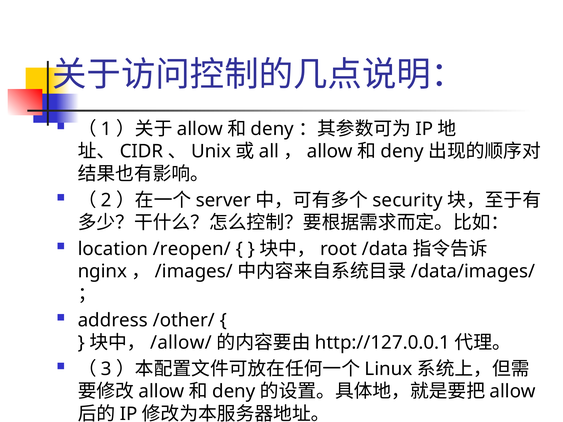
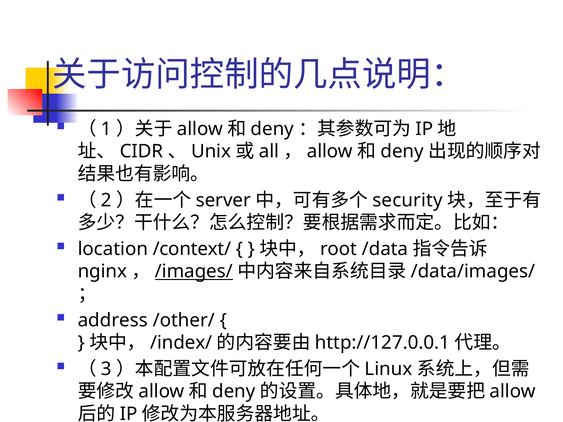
/reopen/: /reopen/ -> /context/ (192, 249)
/images/ underline: none -> present (194, 272)
/allow/: /allow/ -> /index/ (181, 343)
